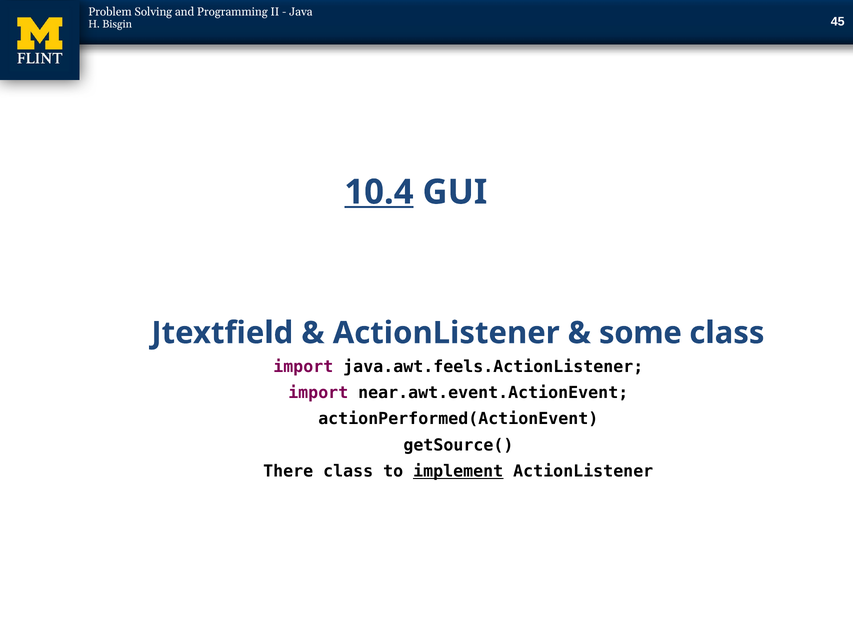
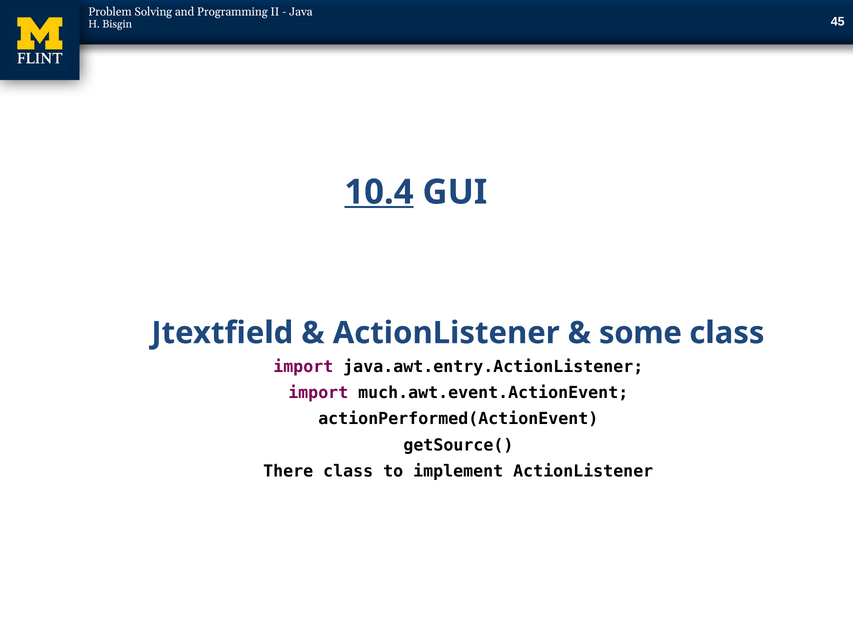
java.awt.feels.ActionListener: java.awt.feels.ActionListener -> java.awt.entry.ActionListener (493, 367)
near.awt.event.ActionEvent: near.awt.event.ActionEvent -> much.awt.event.ActionEvent (493, 393)
implement underline: present -> none (458, 471)
